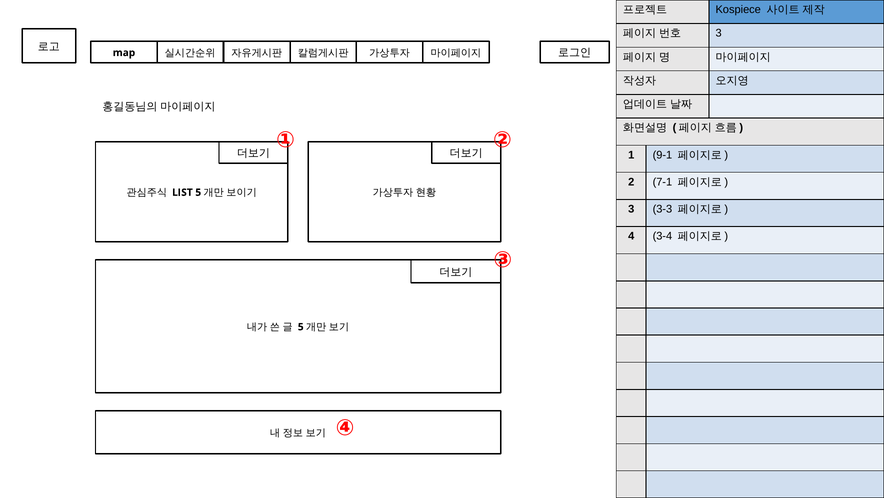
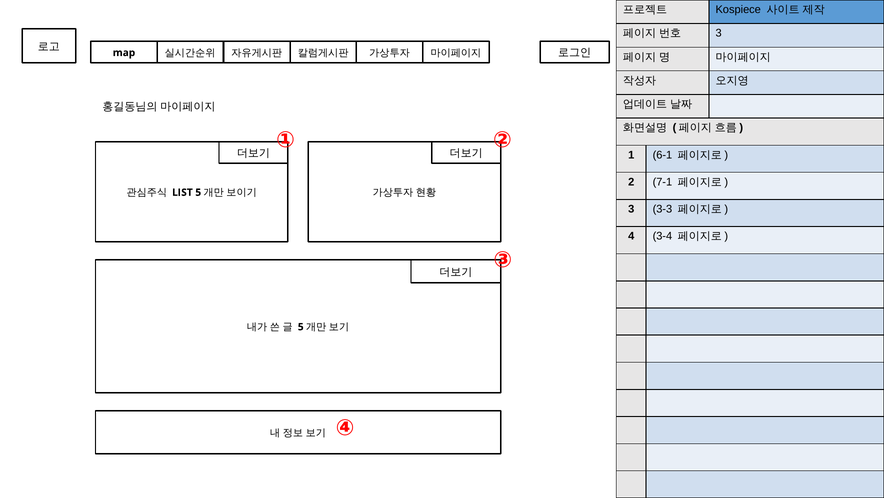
9-1: 9-1 -> 6-1 (662, 155)
